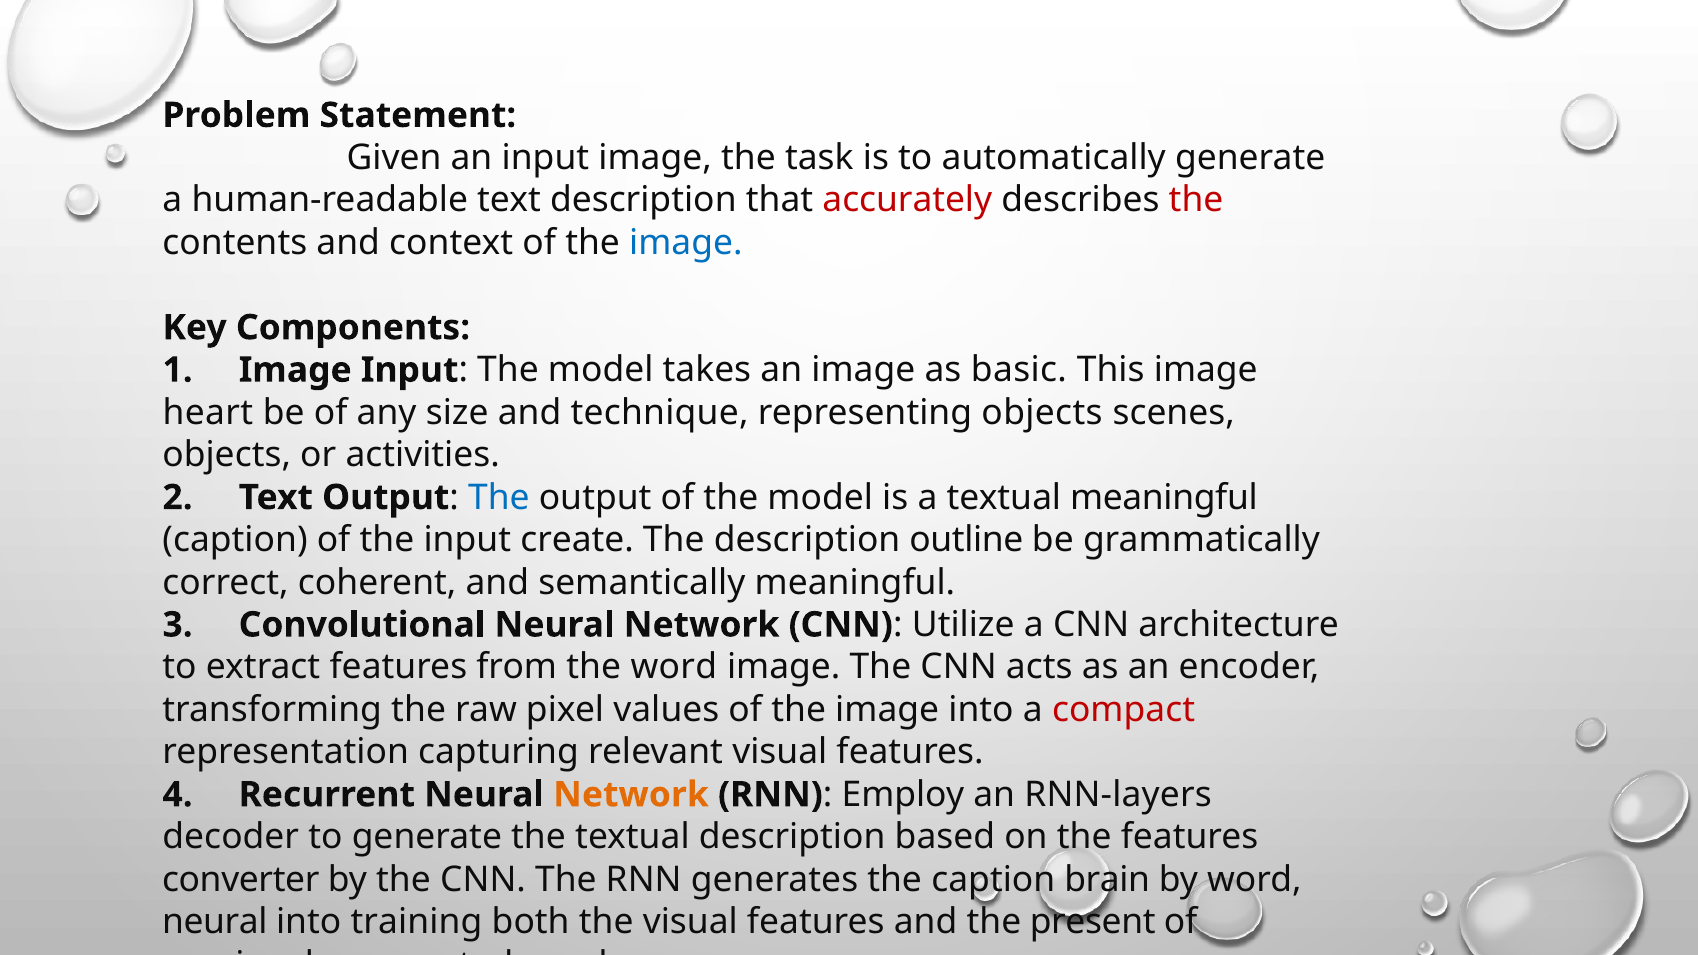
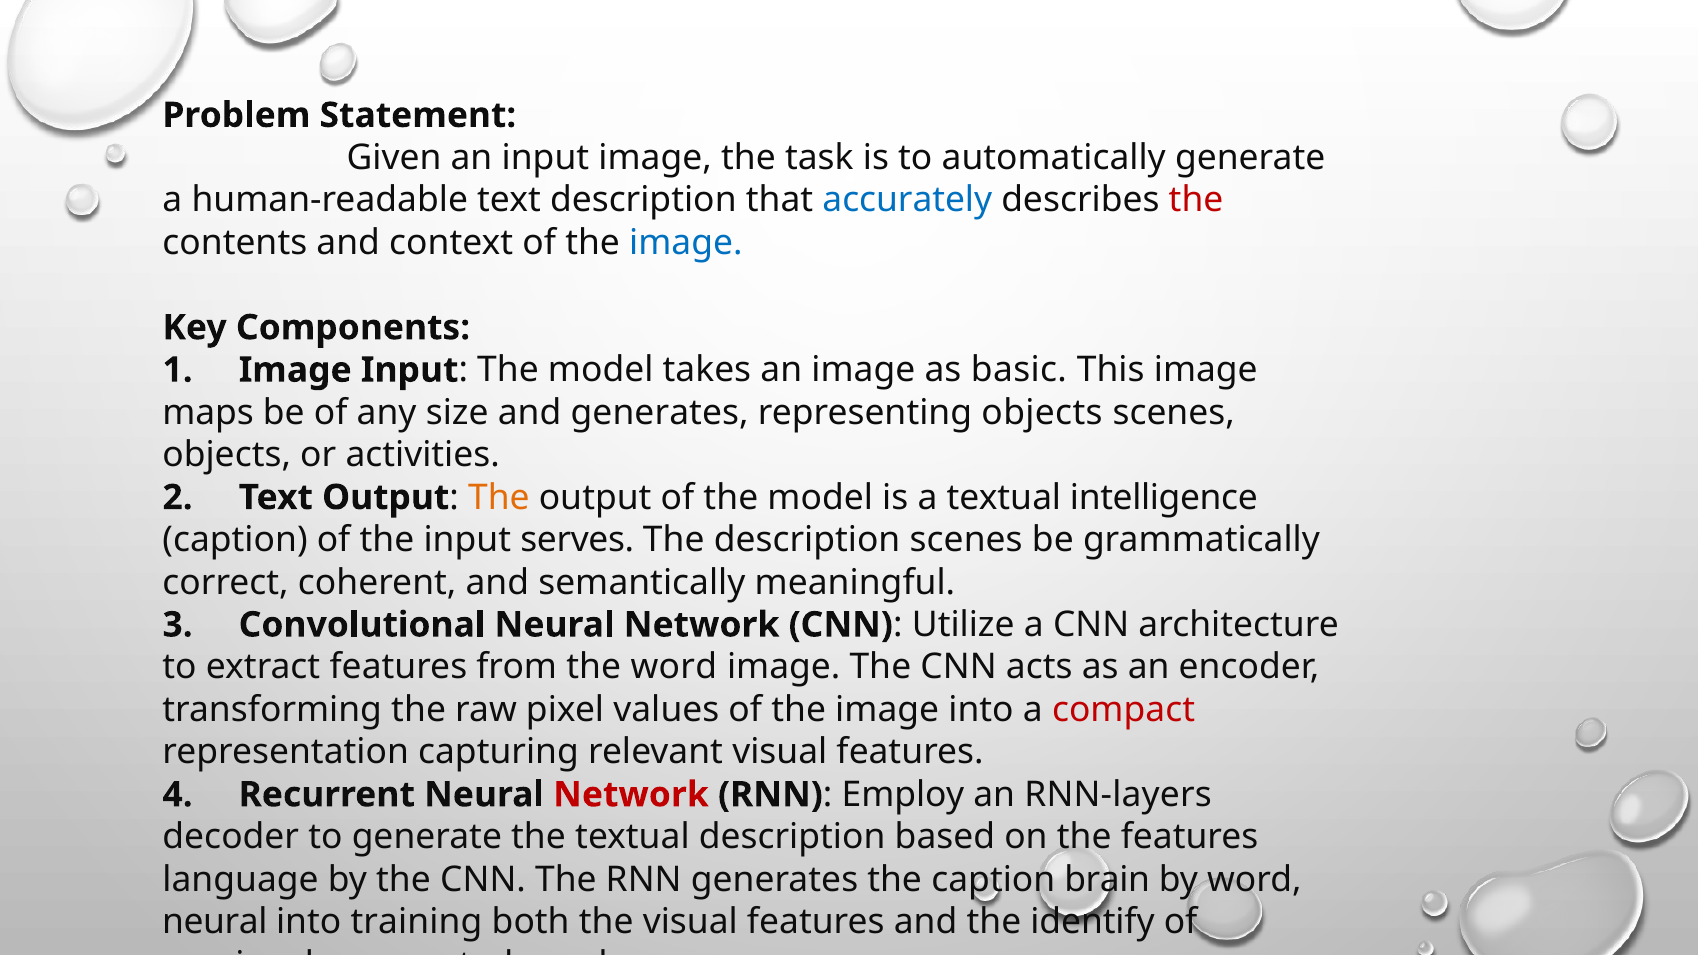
accurately colour: red -> blue (907, 200)
heart: heart -> maps (208, 413)
and technique: technique -> generates (660, 413)
The colour: blue -> orange (499, 498)
textual meaningful: meaningful -> intelligence (1164, 498)
create: create -> serves (577, 540)
description outline: outline -> scenes (966, 540)
Network colour: orange -> red (631, 795)
converter: converter -> language (241, 880)
present: present -> identify (1093, 922)
